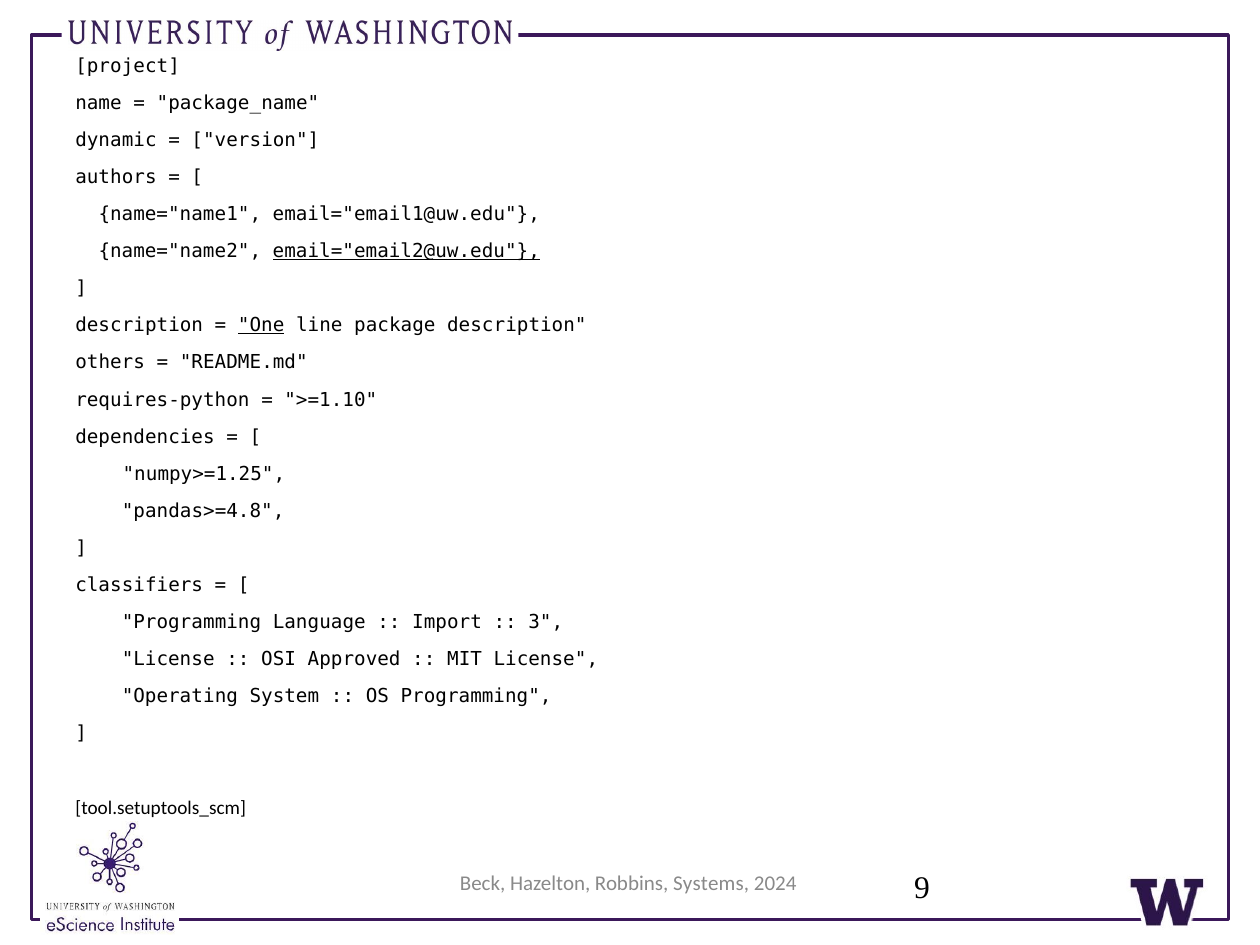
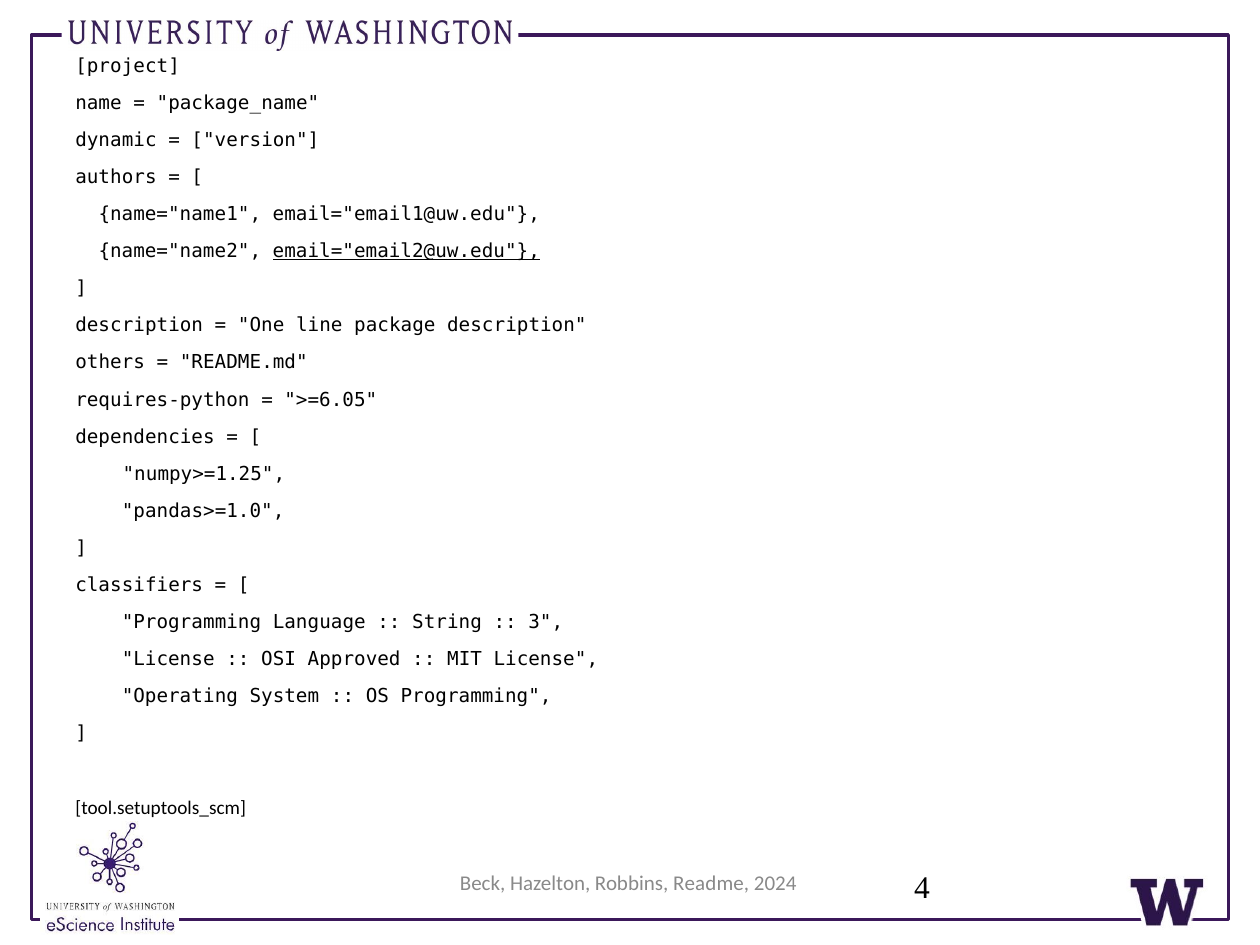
One underline: present -> none (261, 325)
>=1.10: >=1.10 -> >=6.05 (331, 400)
pandas>=4.8: pandas>=4.8 -> pandas>=1.0 (203, 511)
Import: Import -> String (447, 622)
Systems: Systems -> Readme (711, 884)
9: 9 -> 4 (922, 889)
